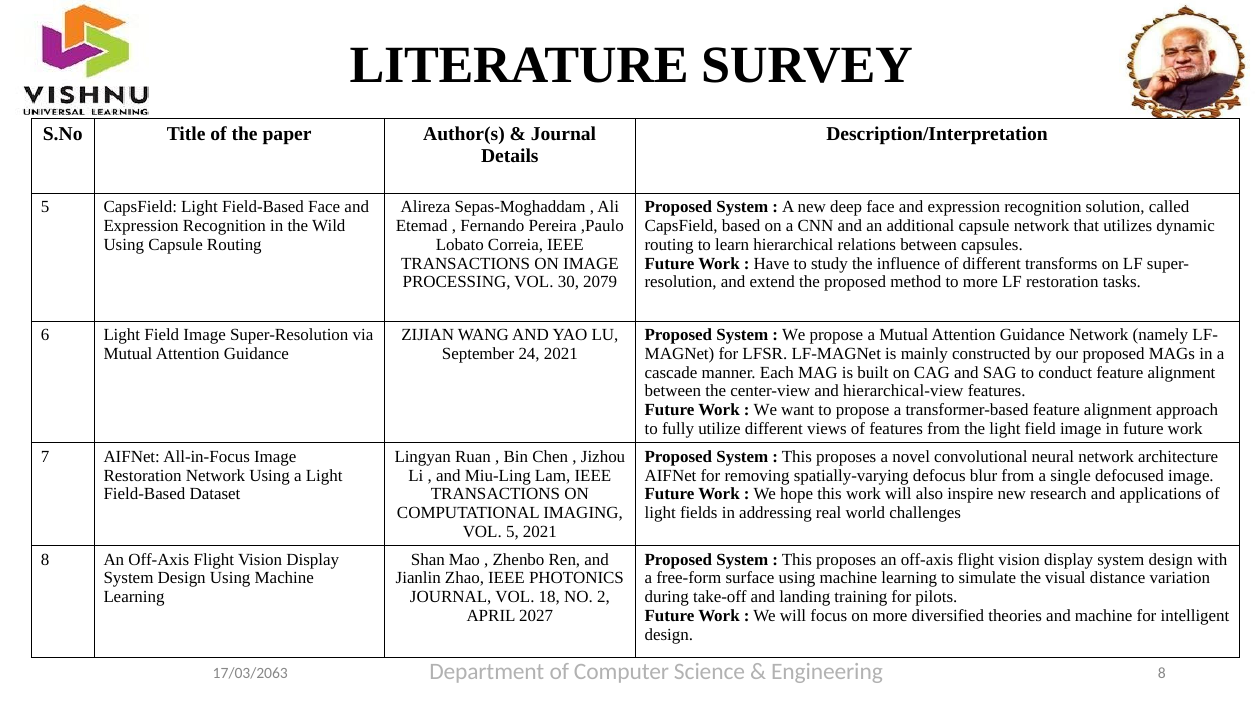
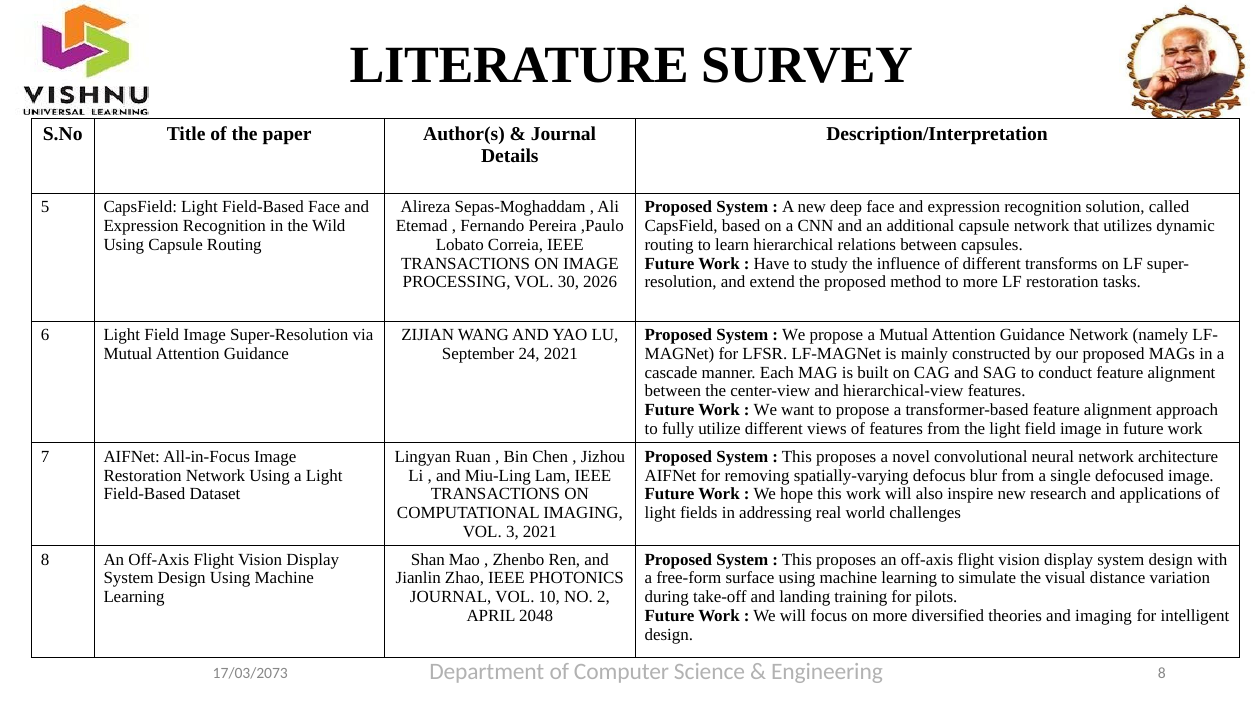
2079: 2079 -> 2026 (600, 282)
VOL 5: 5 -> 3 (512, 532)
18: 18 -> 10 (549, 597)
2027: 2027 -> 2048 (536, 616)
and machine: machine -> imaging (1104, 616)
17/03/2063: 17/03/2063 -> 17/03/2073 (250, 674)
